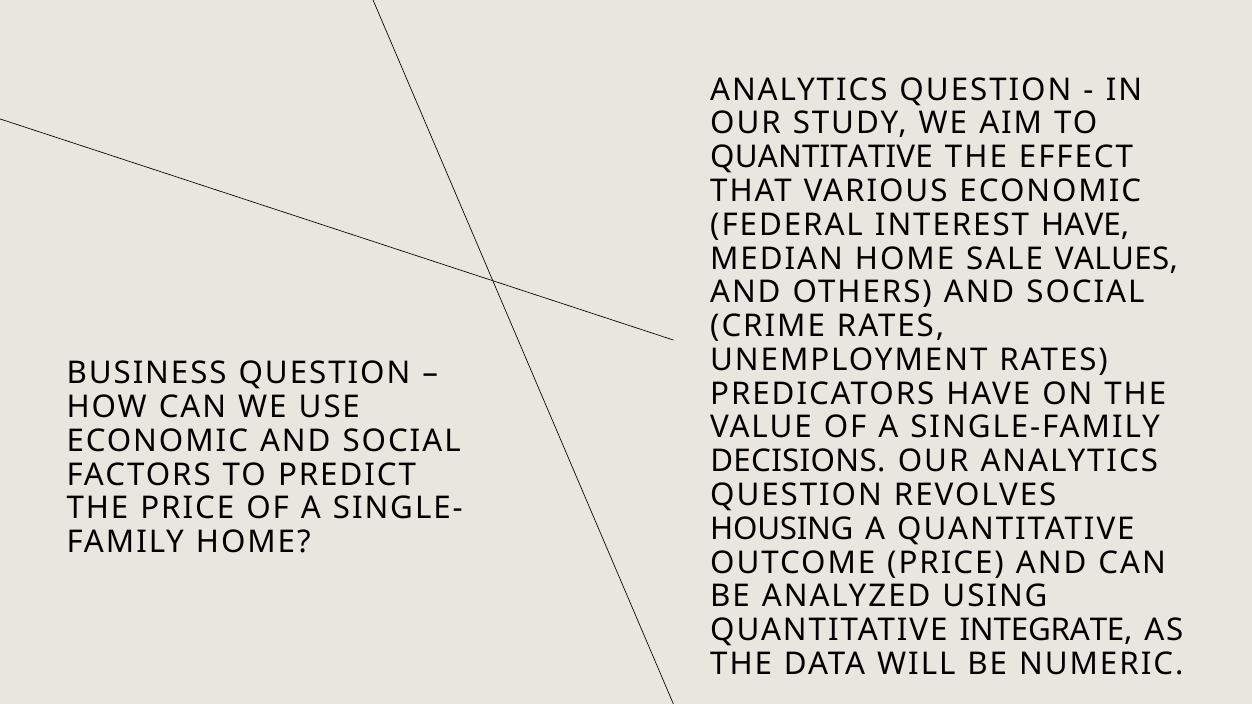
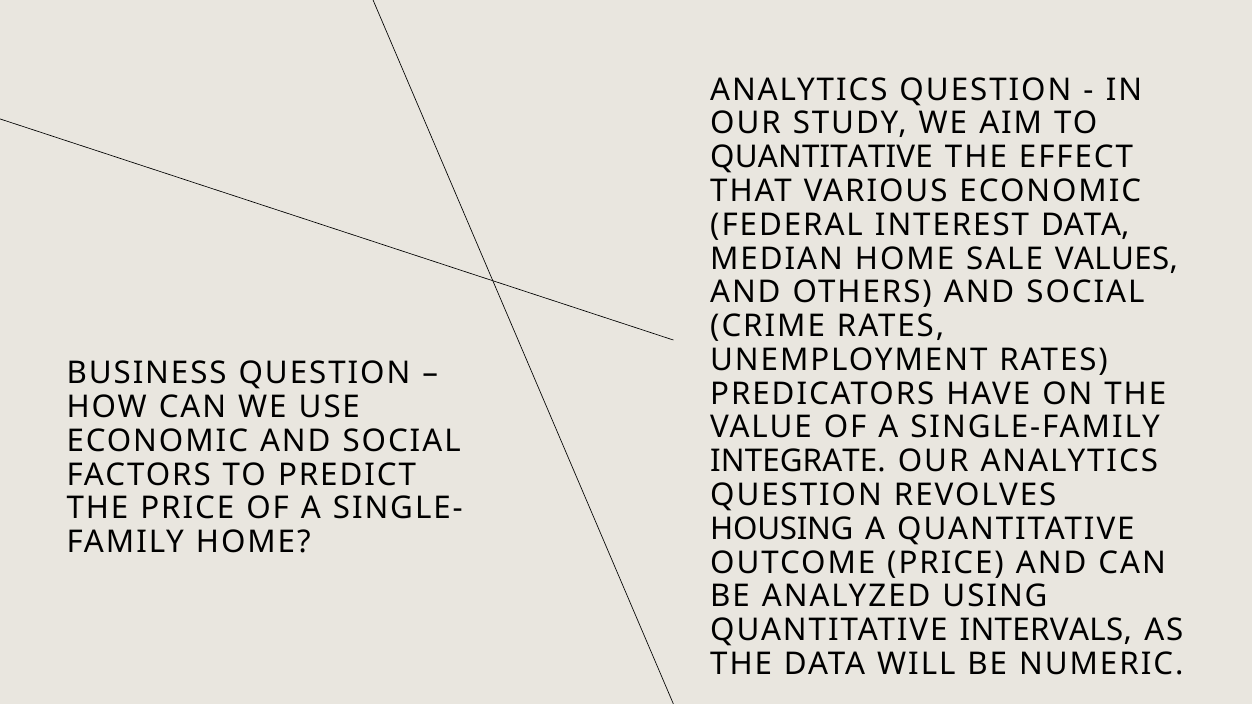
INTEREST HAVE: HAVE -> DATA (1085, 225)
DECISIONS: DECISIONS -> INTEGRATE (798, 462)
INTEGRATE: INTEGRATE -> INTERVALS (1046, 630)
